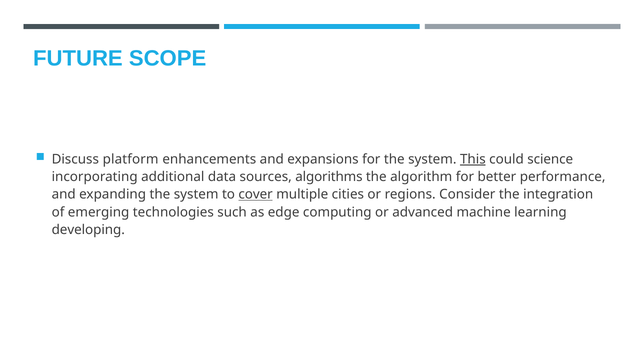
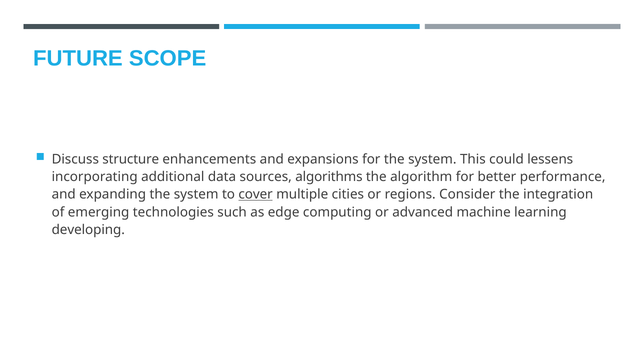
platform: platform -> structure (131, 159)
This underline: present -> none (473, 159)
science: science -> lessens (550, 159)
